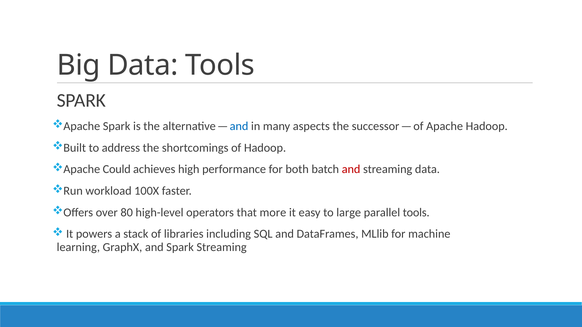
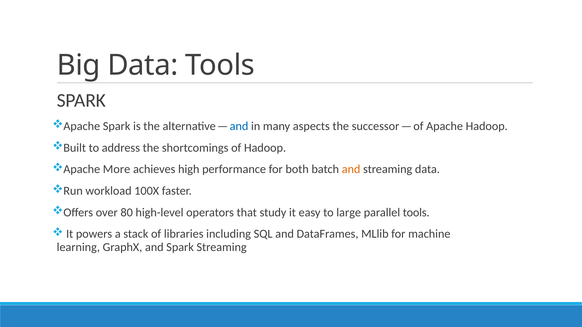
Could: Could -> More (117, 169)
and colour: red -> orange (351, 169)
more: more -> study (273, 213)
